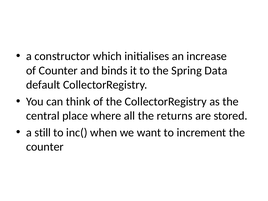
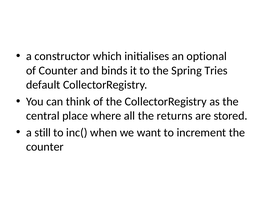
increase: increase -> optional (207, 56)
Data: Data -> Tries (216, 71)
